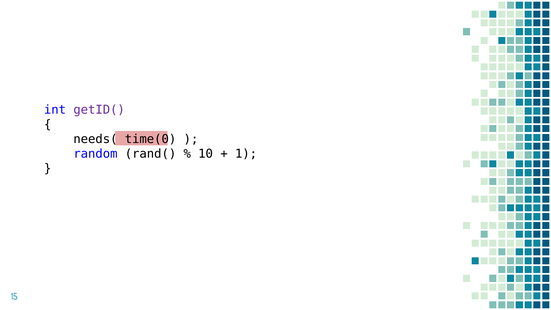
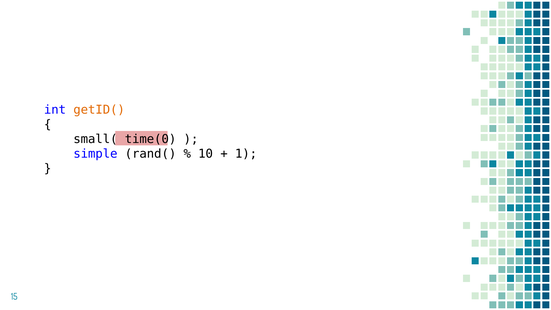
getID( colour: purple -> orange (99, 110)
needs(: needs( -> small( (95, 139)
random: random -> simple (95, 154)
